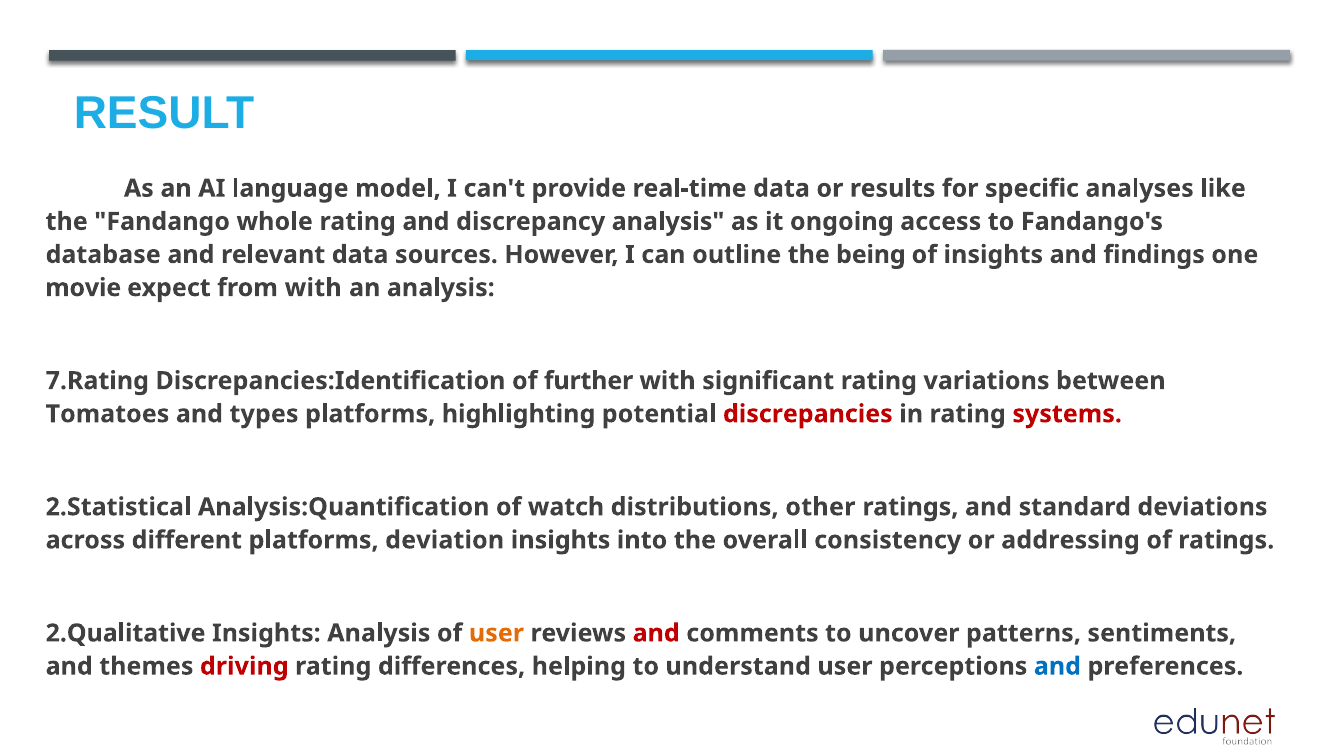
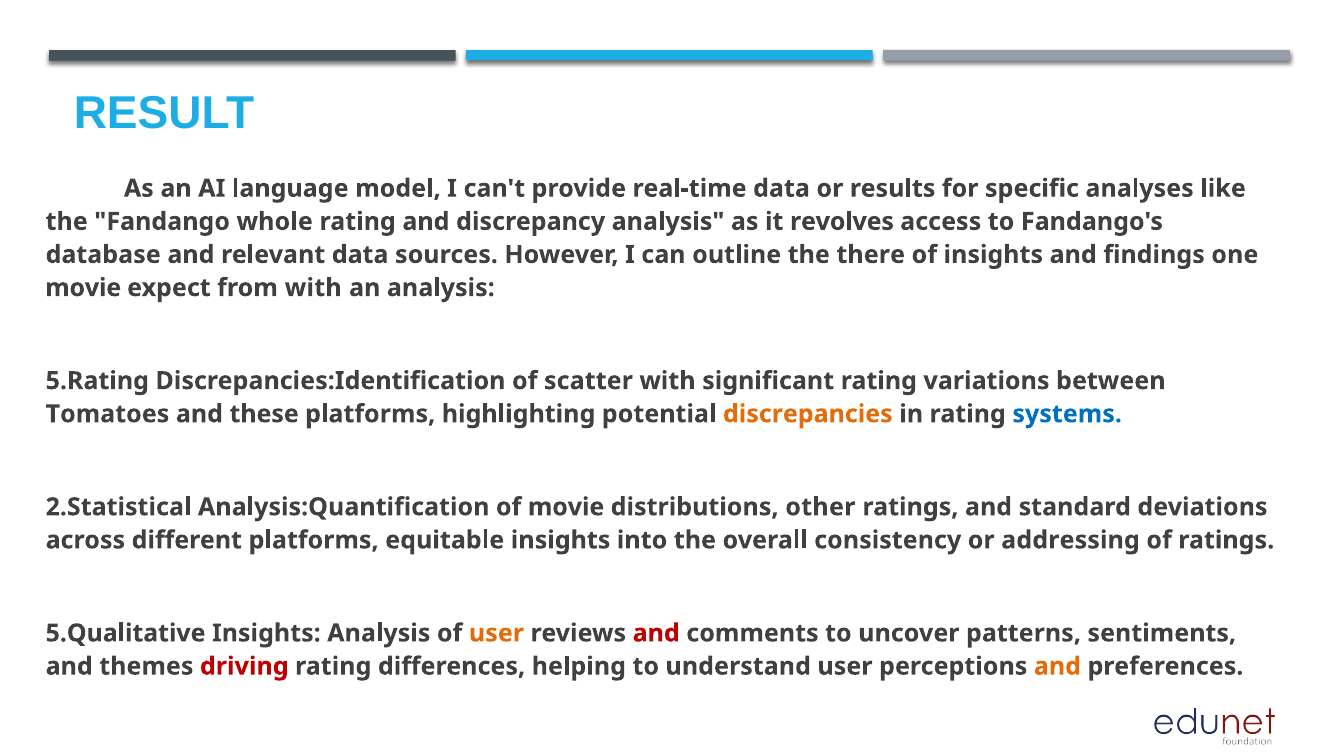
ongoing: ongoing -> revolves (842, 222)
being: being -> there (871, 255)
7.Rating: 7.Rating -> 5.Rating (97, 381)
further: further -> scatter (588, 381)
types: types -> these (264, 414)
discrepancies colour: red -> orange (808, 414)
systems colour: red -> blue (1067, 414)
of watch: watch -> movie (566, 507)
deviation: deviation -> equitable (445, 540)
2.Qualitative: 2.Qualitative -> 5.Qualitative (126, 633)
and colour: blue -> orange (1057, 666)
